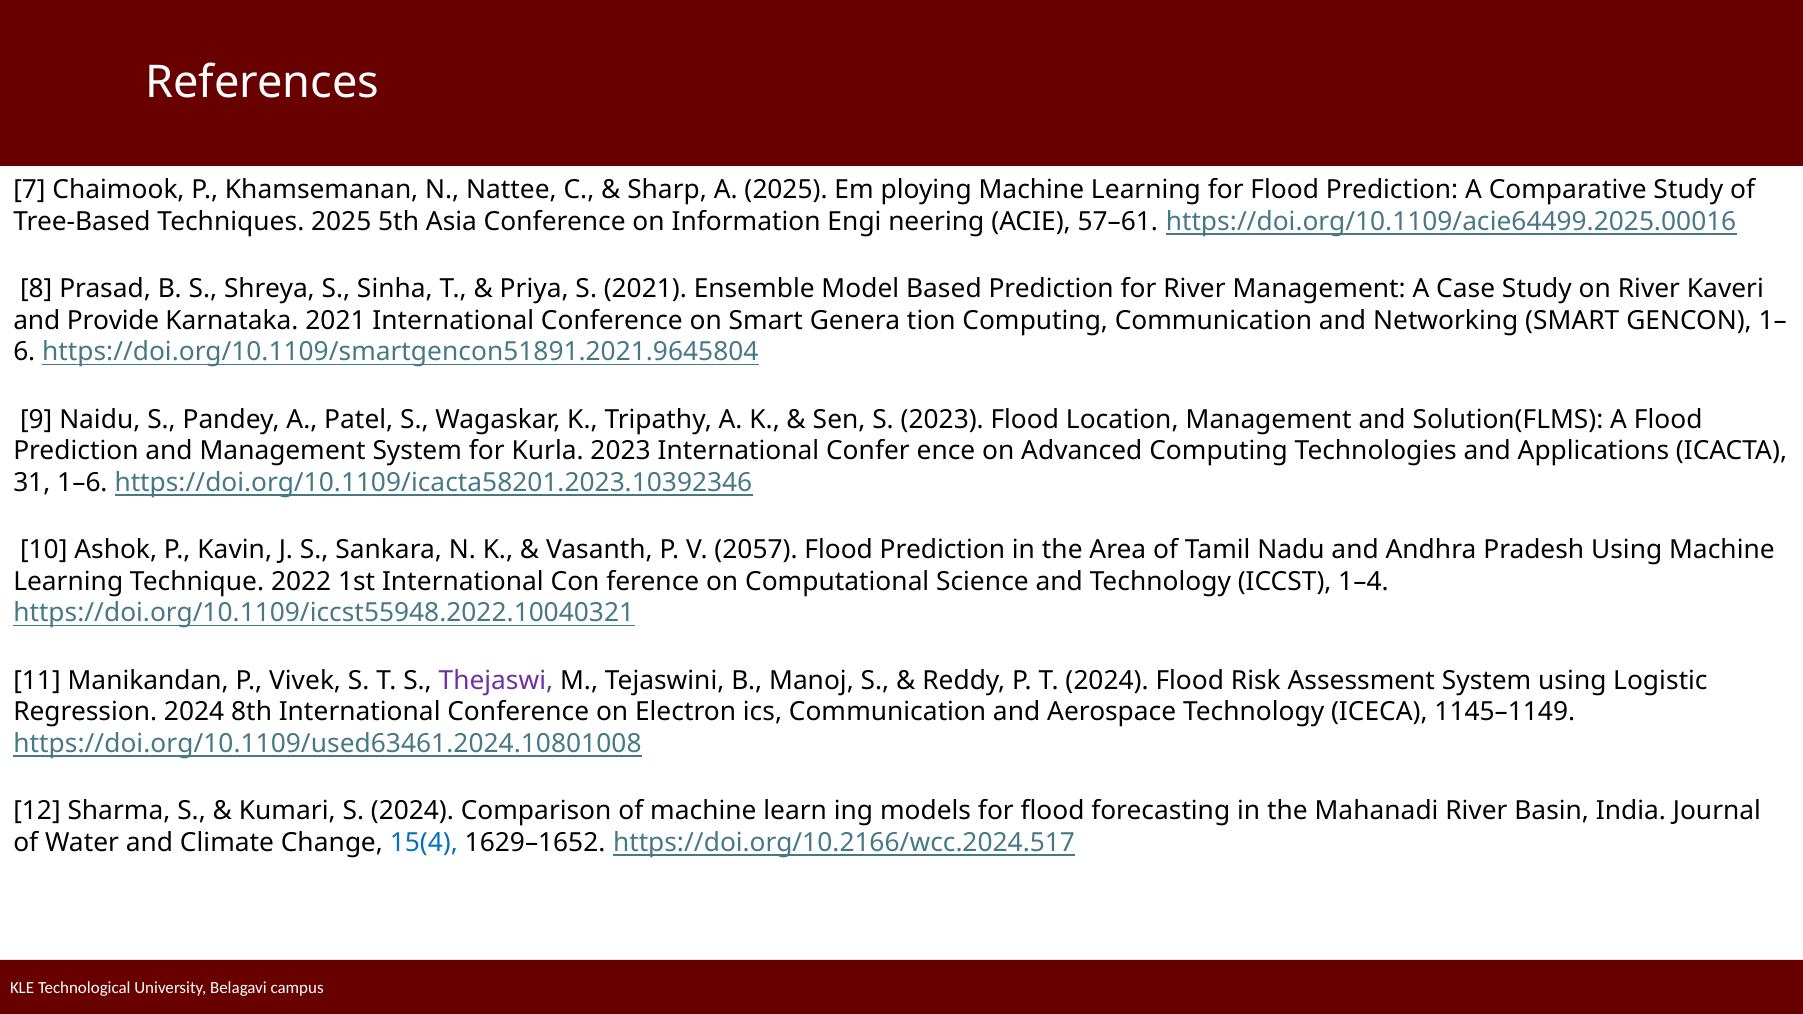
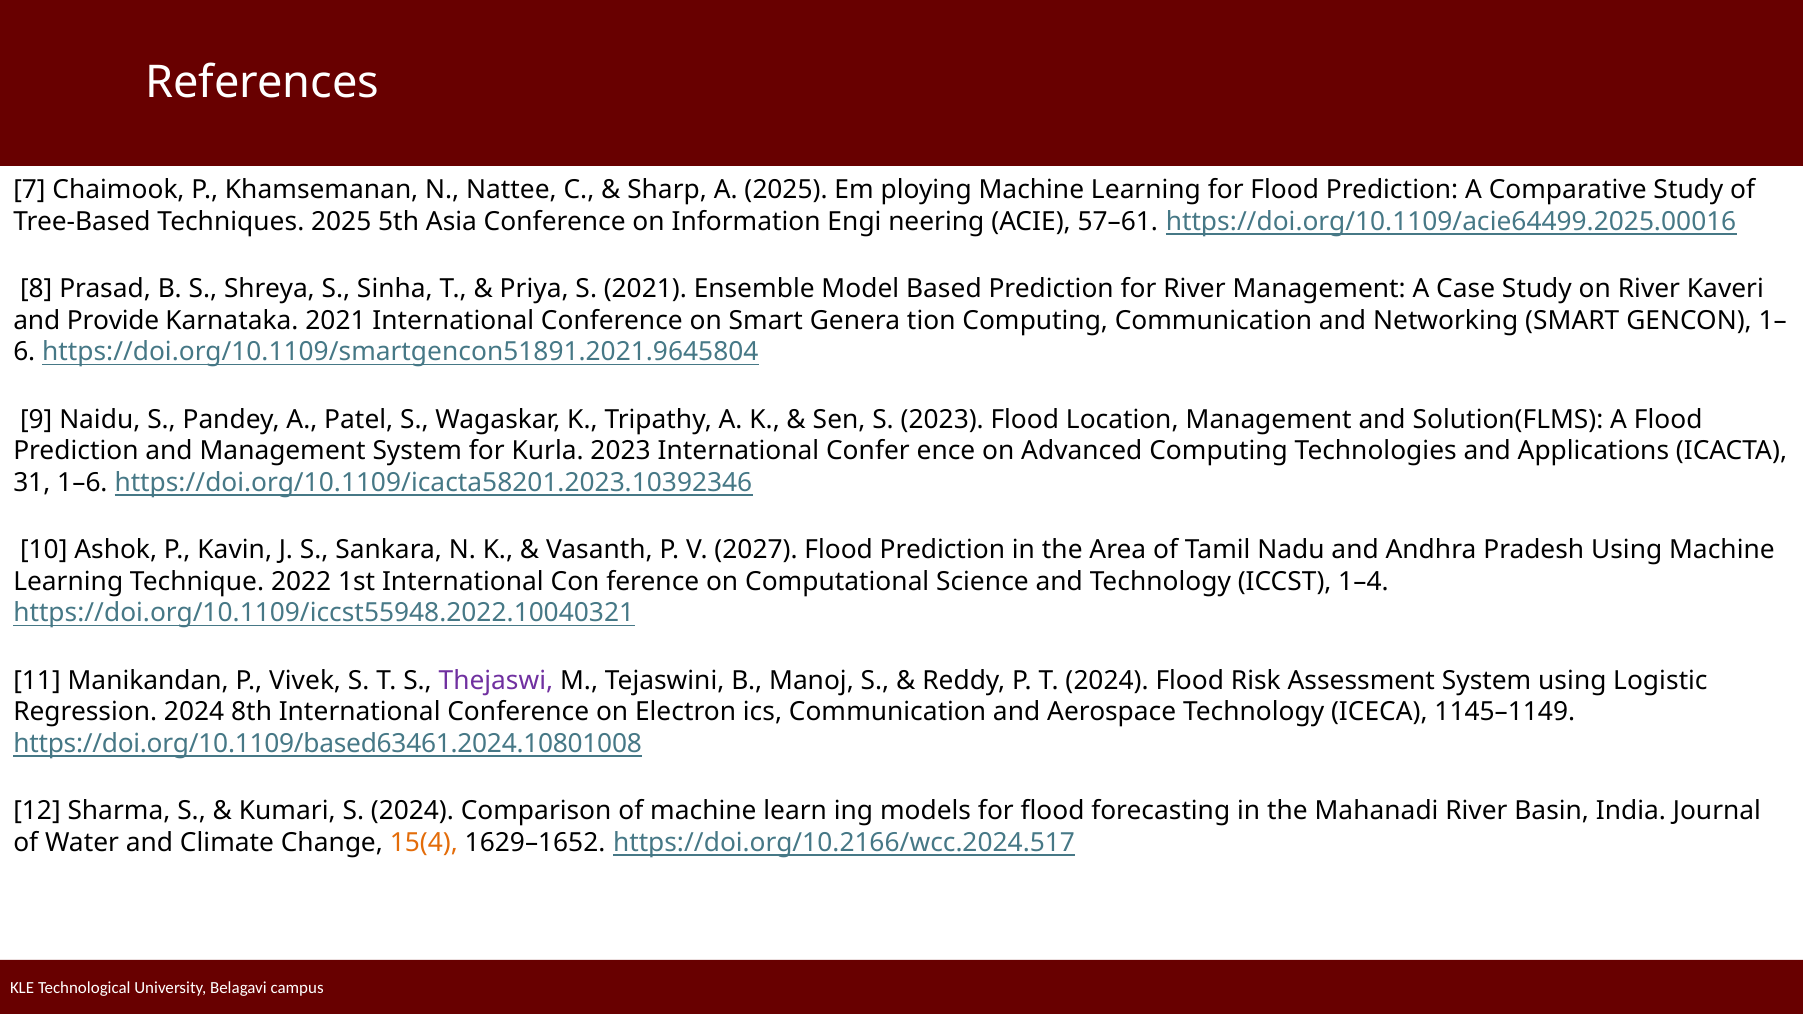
2057: 2057 -> 2027 (756, 550)
https://doi.org/10.1109/used63461.2024.10801008: https://doi.org/10.1109/used63461.2024.10801008 -> https://doi.org/10.1109/based63461.2024.10801008 (328, 744)
15(4 colour: blue -> orange (424, 843)
